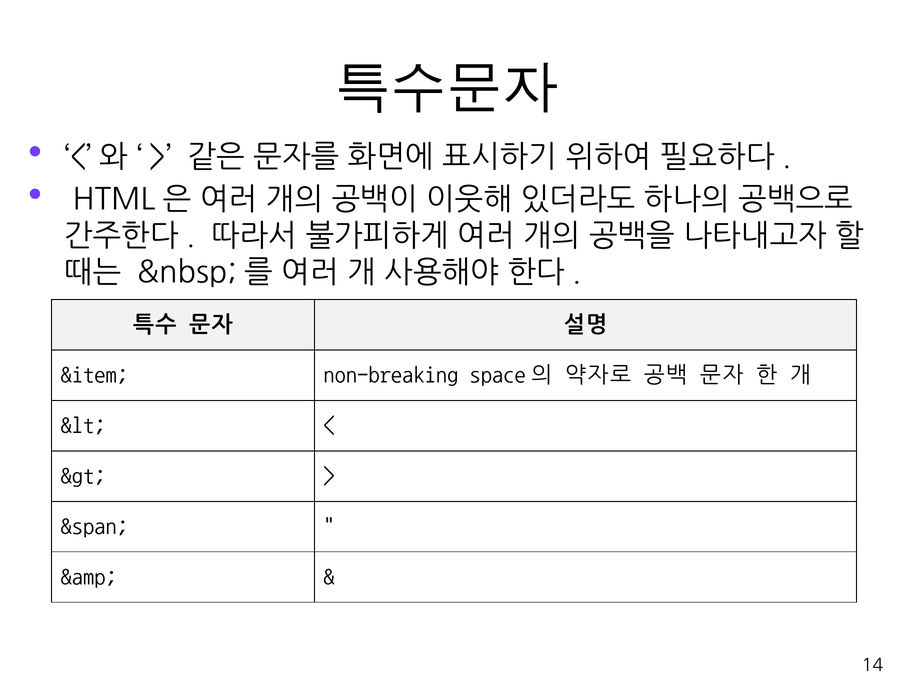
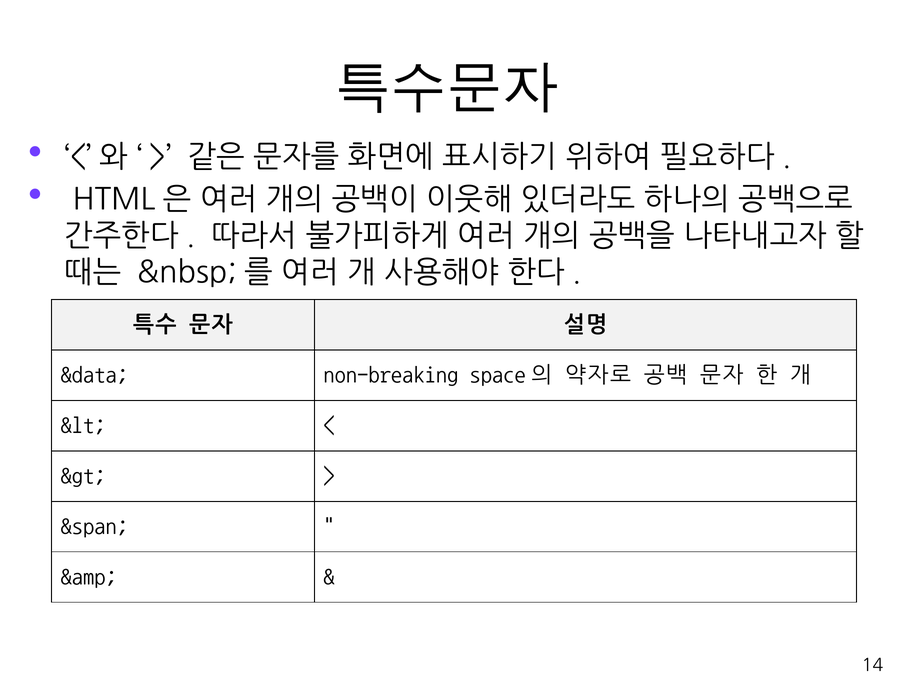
&item: &item -> &data (94, 375)
